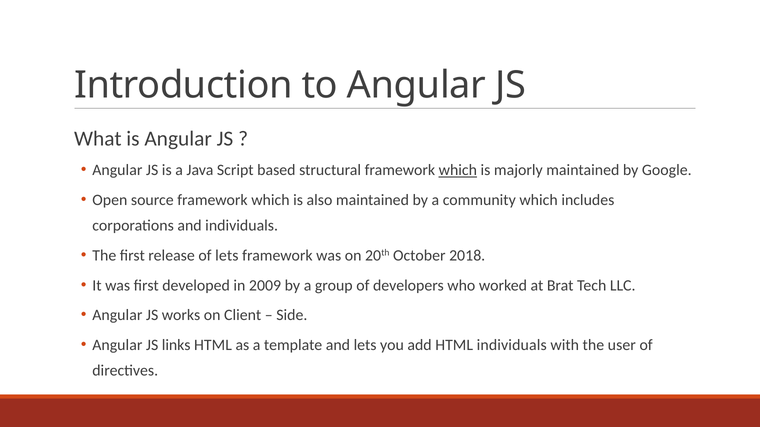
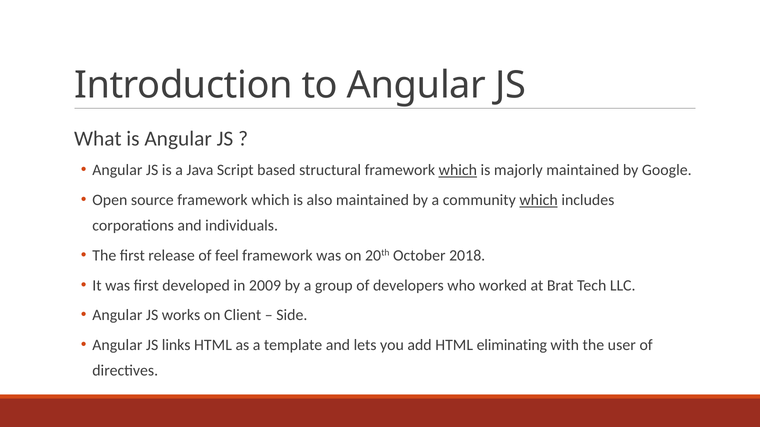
which underline: none -> present (539, 200)
of lets: lets -> feel (227, 256)
HTML individuals: individuals -> eliminating (512, 345)
